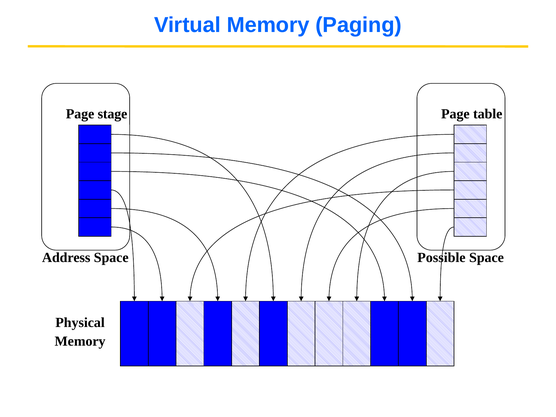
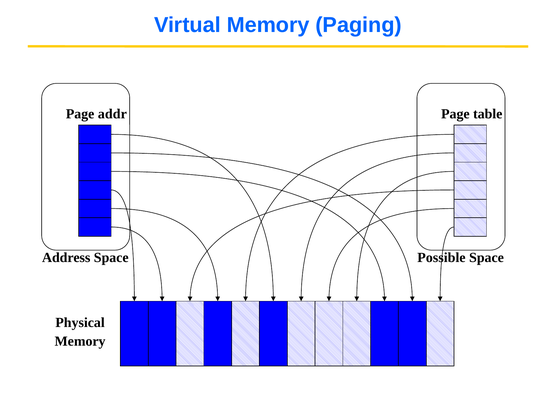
stage: stage -> addr (112, 114)
